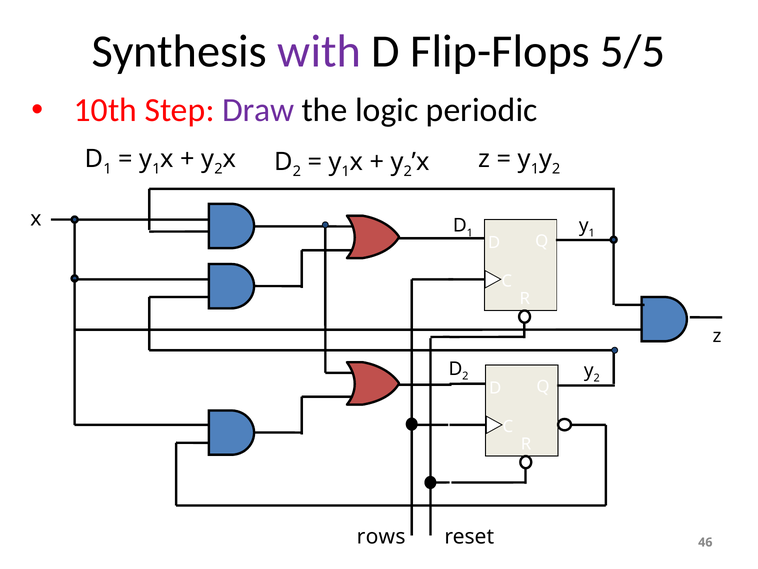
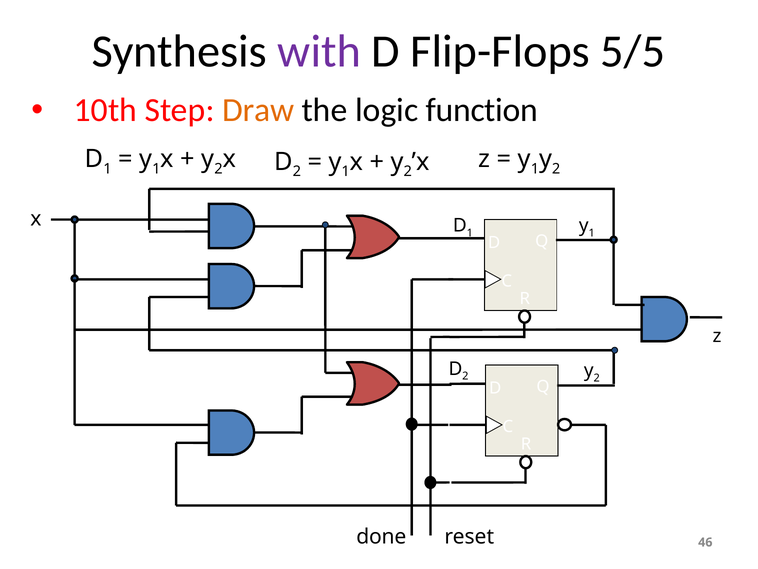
Draw colour: purple -> orange (258, 110)
periodic: periodic -> function (482, 110)
rows: rows -> done (381, 536)
